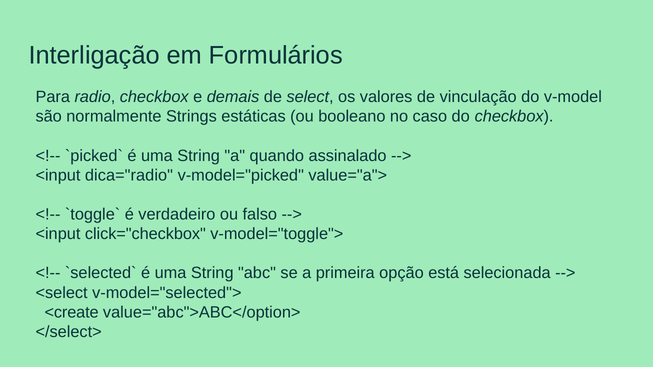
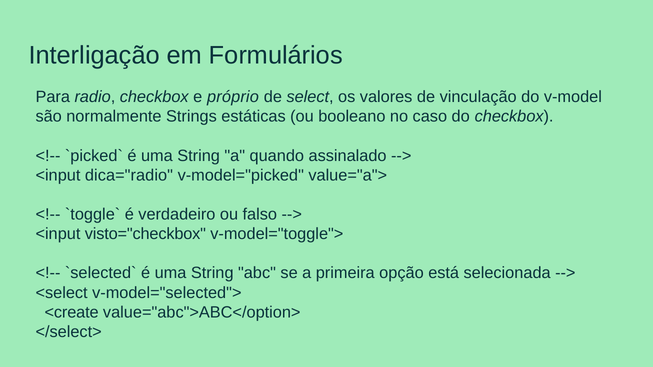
demais: demais -> próprio (233, 97)
click="checkbox: click="checkbox -> visto="checkbox (145, 234)
